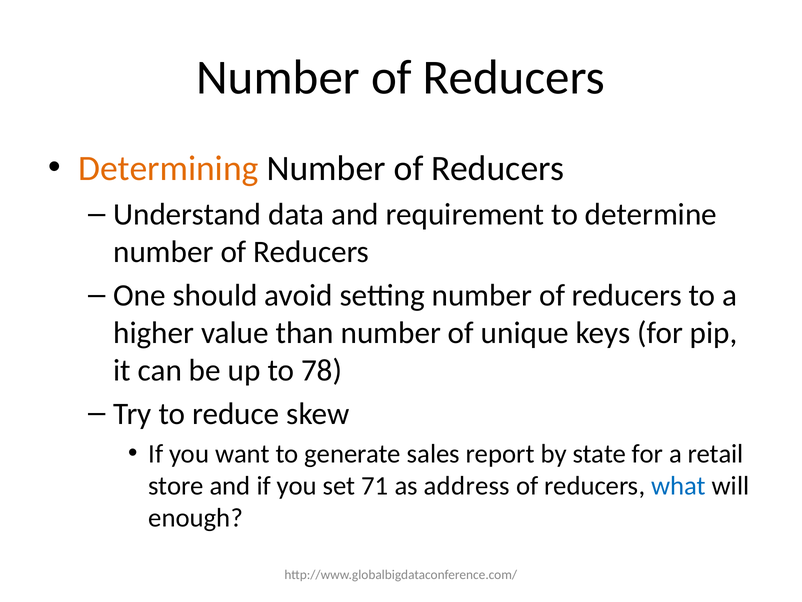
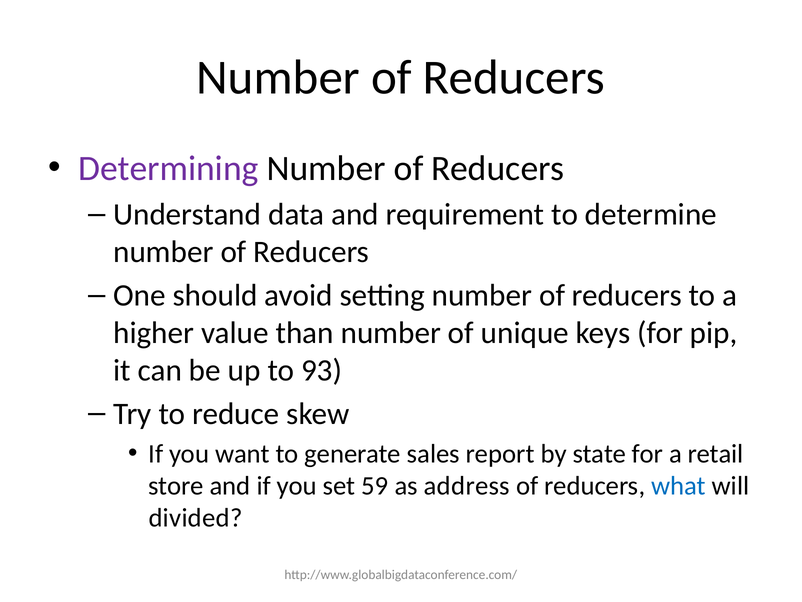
Determining colour: orange -> purple (168, 168)
78: 78 -> 93 (322, 370)
71: 71 -> 59 (375, 485)
enough: enough -> divided (196, 517)
